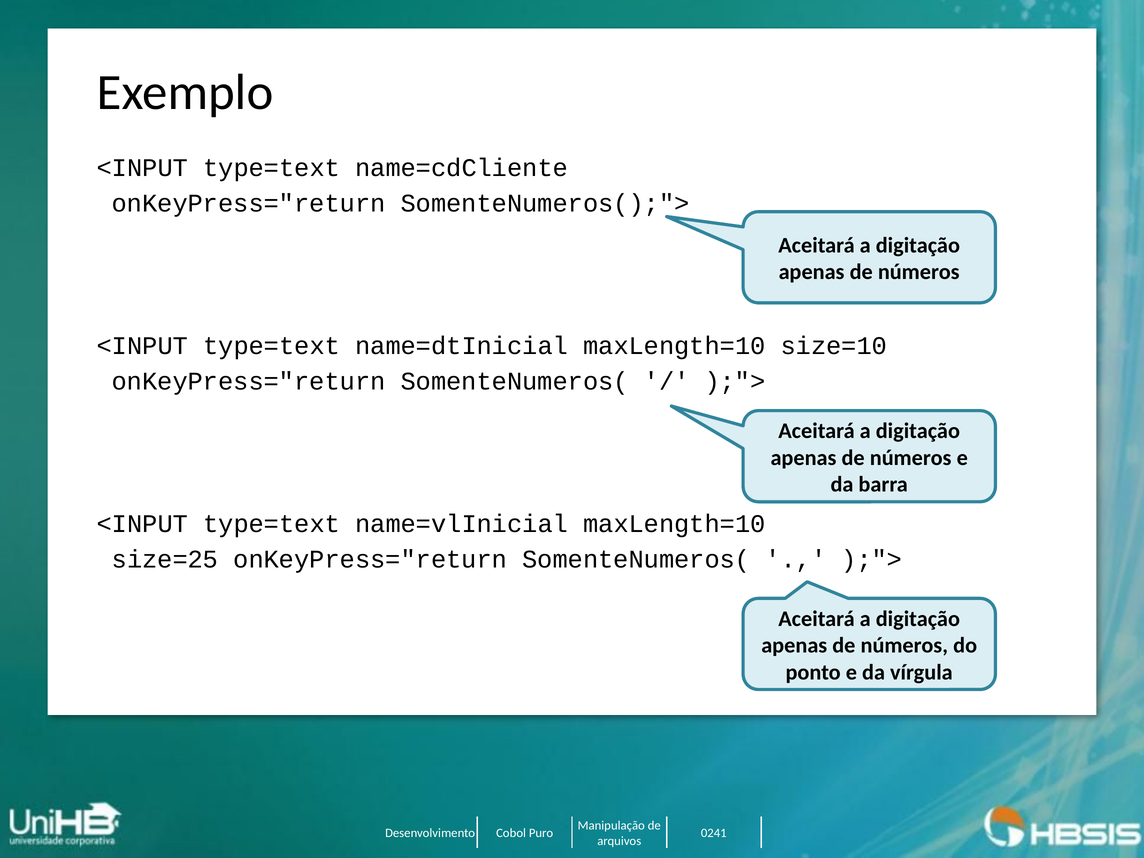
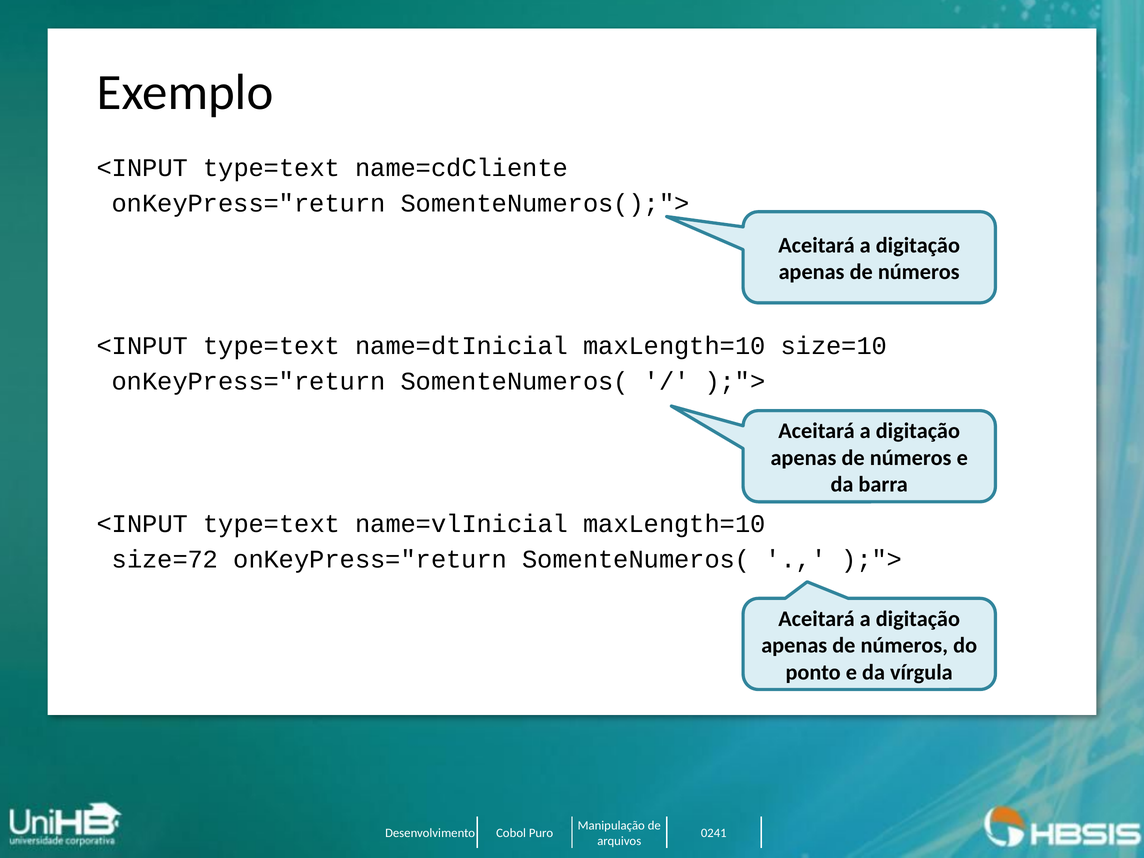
size=25: size=25 -> size=72 (165, 559)
